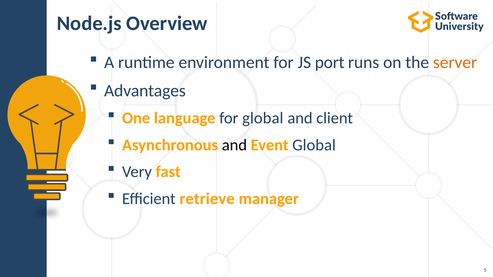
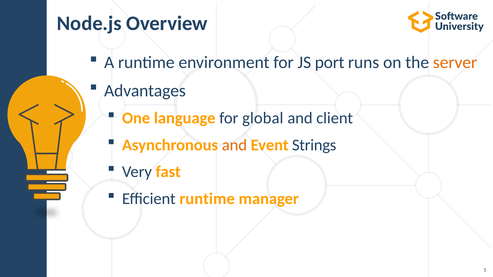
and colour: black -> orange (234, 145)
Event Global: Global -> Strings (314, 145)
Efficient retrieve: retrieve -> runtime (207, 199)
